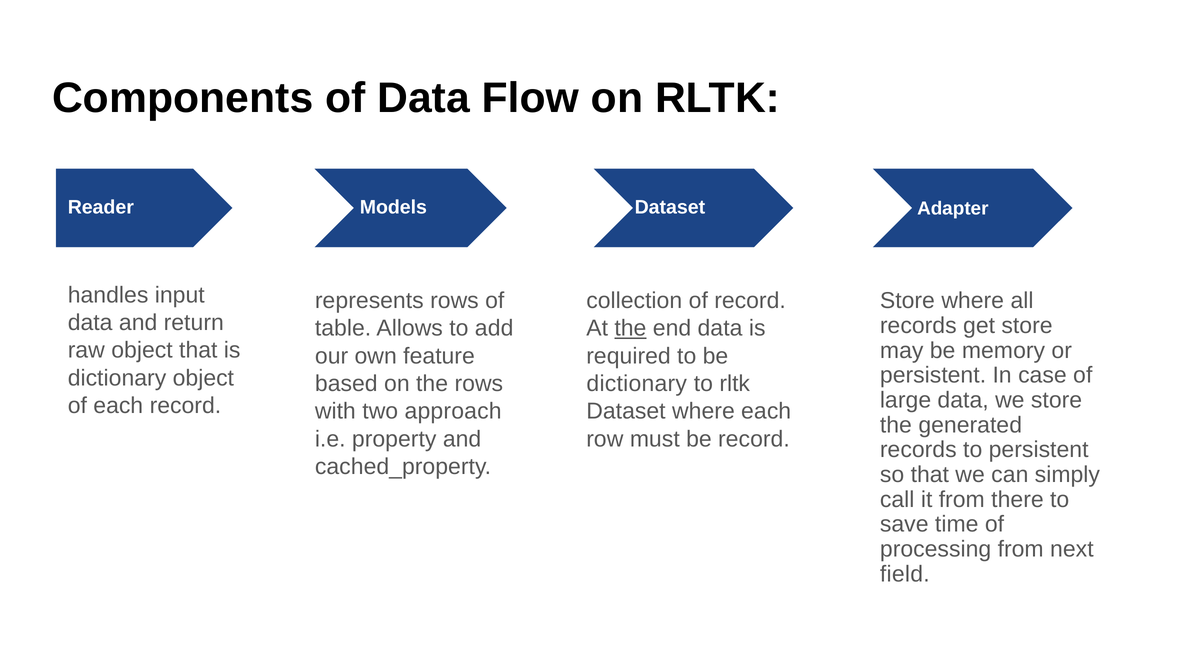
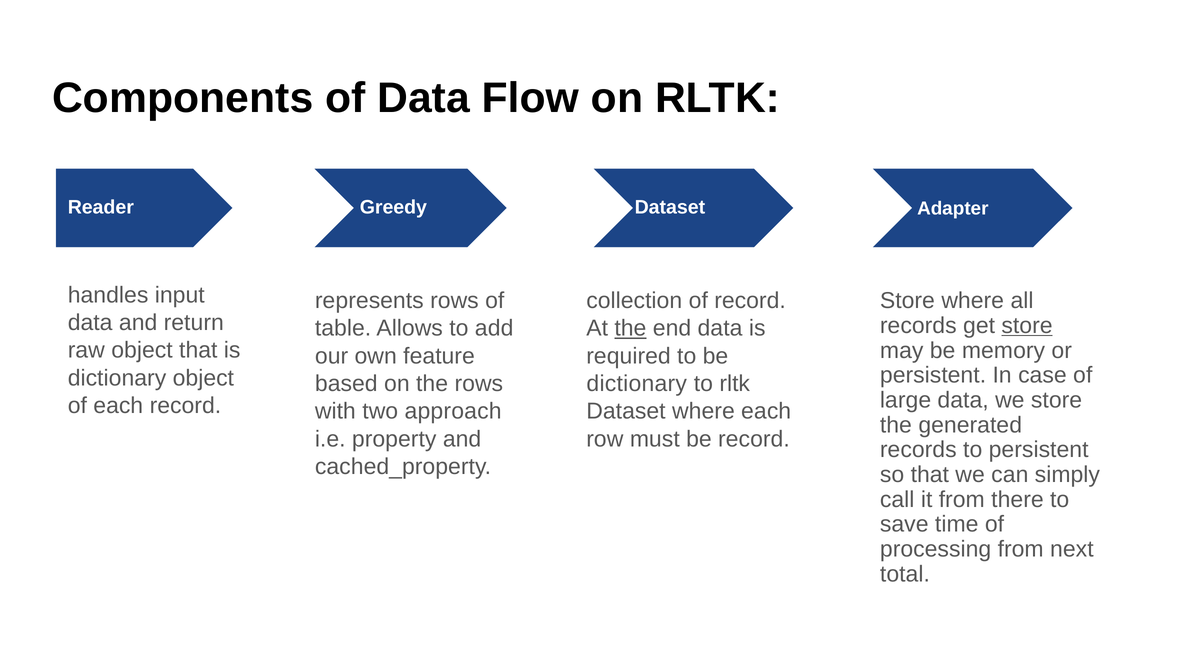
Models: Models -> Greedy (393, 207)
store underline: none -> present (1027, 326)
field: field -> total (905, 574)
